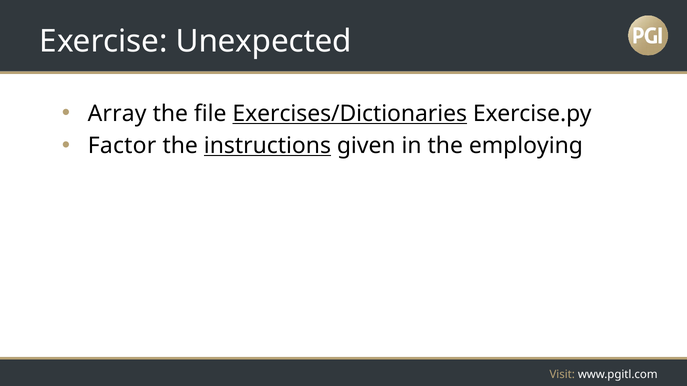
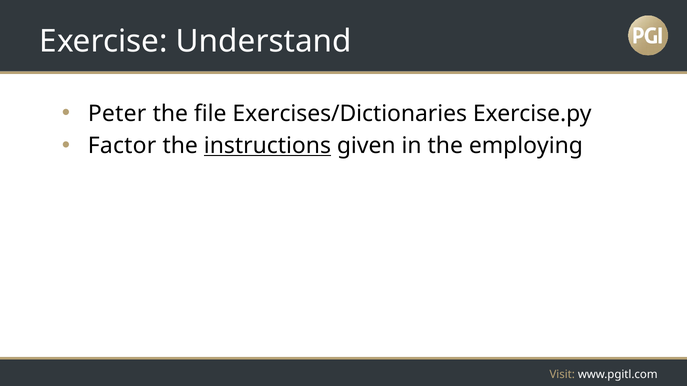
Unexpected: Unexpected -> Understand (264, 41)
Array: Array -> Peter (117, 114)
Exercises/Dictionaries underline: present -> none (350, 114)
